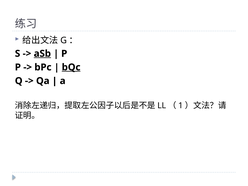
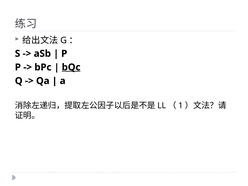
aSb underline: present -> none (42, 54)
